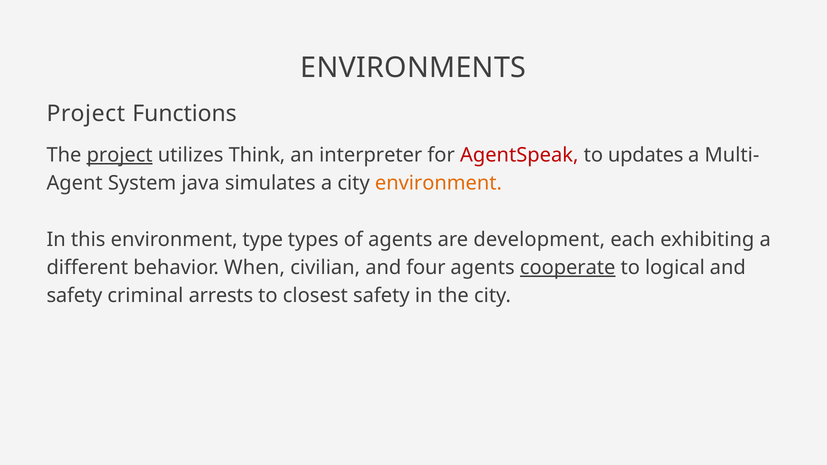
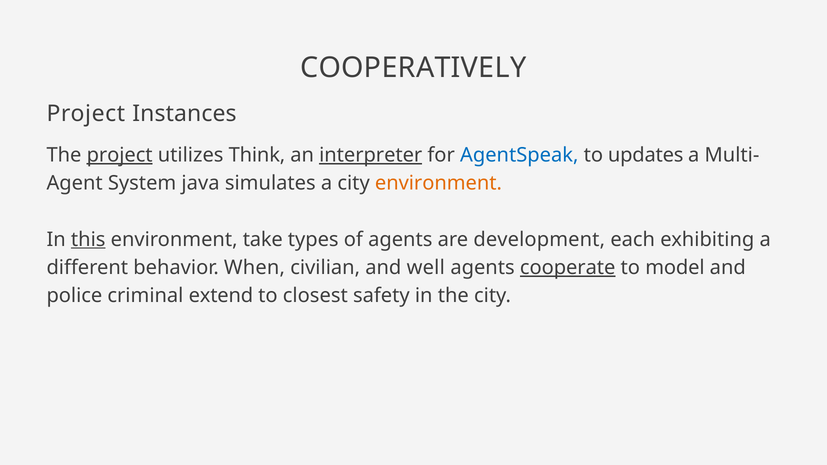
ENVIRONMENTS: ENVIRONMENTS -> COOPERATIVELY (413, 68)
Functions: Functions -> Instances (184, 114)
interpreter underline: none -> present (371, 155)
AgentSpeak colour: red -> blue (519, 155)
this underline: none -> present (88, 240)
type: type -> take (263, 240)
four: four -> well (426, 268)
logical: logical -> model (675, 268)
safety: safety -> police (74, 296)
arrests: arrests -> extend (221, 296)
